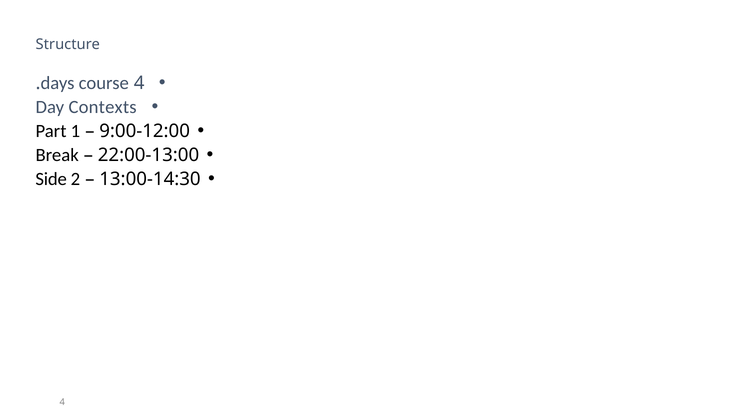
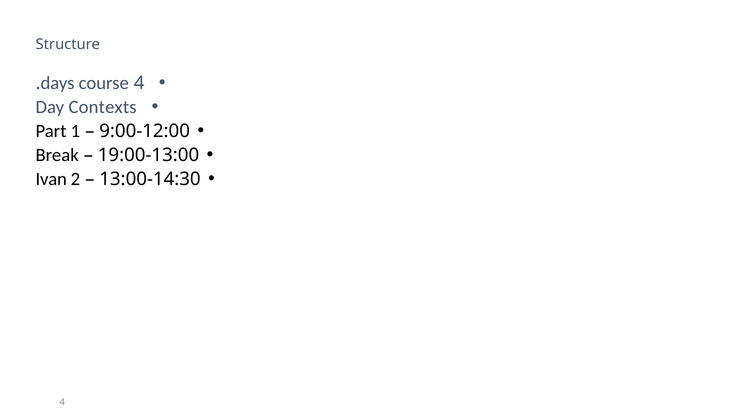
22:00-13:00: 22:00-13:00 -> 19:00-13:00 (149, 155)
Side: Side -> Ivan (51, 179)
